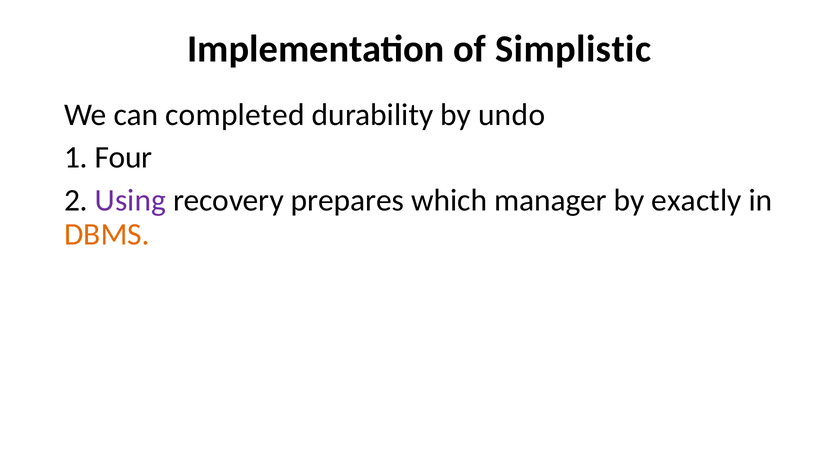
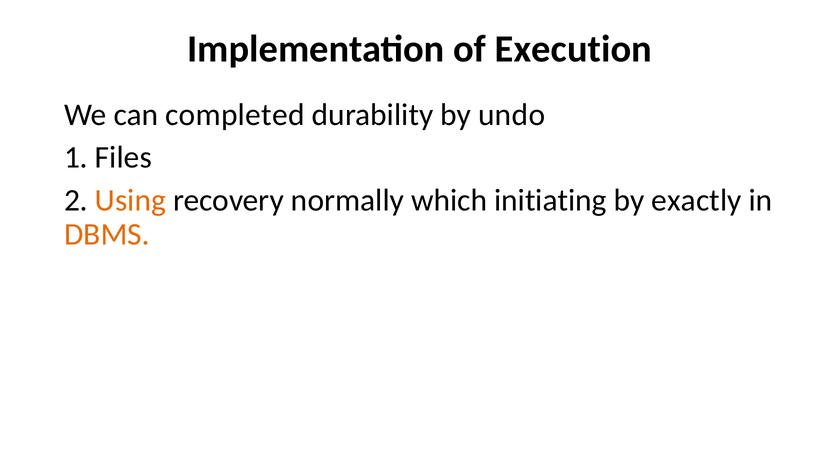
Simplistic: Simplistic -> Execution (573, 49)
Four: Four -> Files (123, 158)
Using colour: purple -> orange (130, 200)
prepares: prepares -> normally (347, 200)
manager: manager -> initiating (550, 200)
